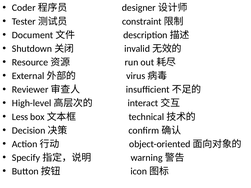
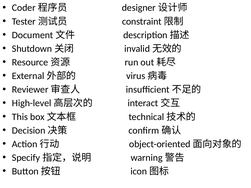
Less: Less -> This (20, 117)
